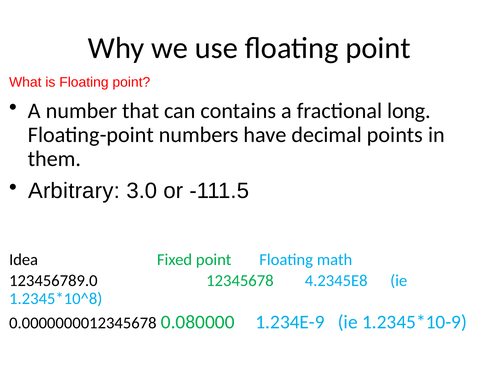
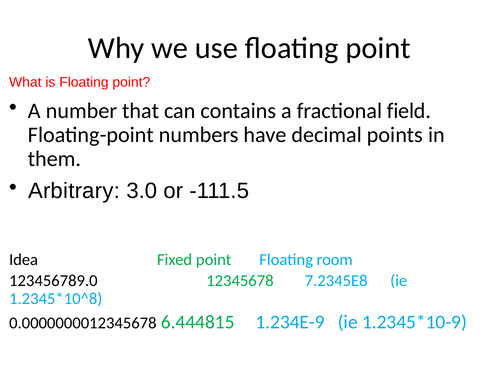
long: long -> field (409, 111)
math: math -> room (335, 260)
4.2345E8: 4.2345E8 -> 7.2345E8 (336, 281)
0.080000: 0.080000 -> 6.444815 (198, 322)
